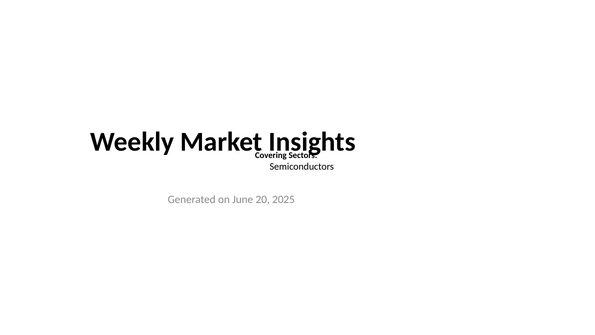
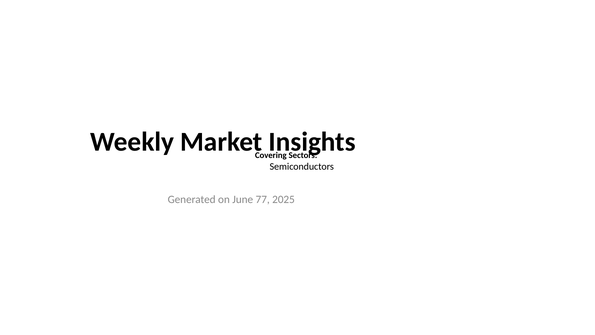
20: 20 -> 77 (263, 199)
